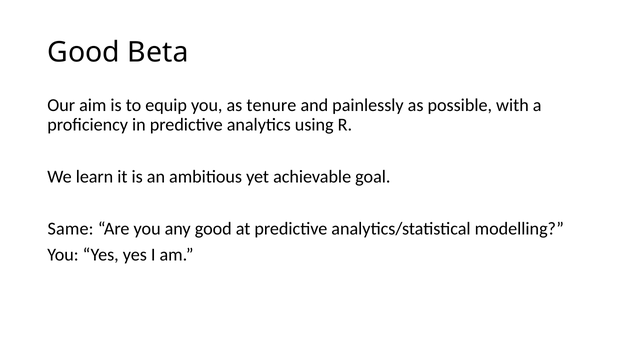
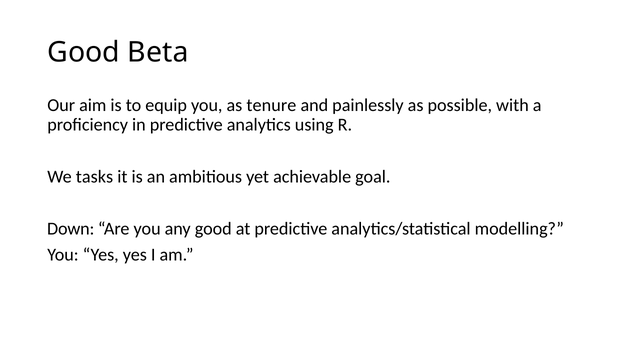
learn: learn -> tasks (94, 176)
Same: Same -> Down (71, 228)
